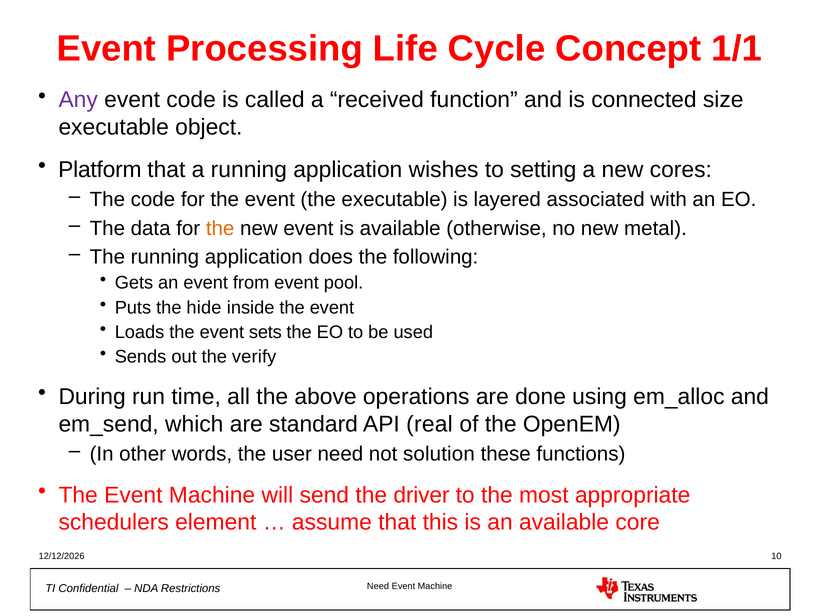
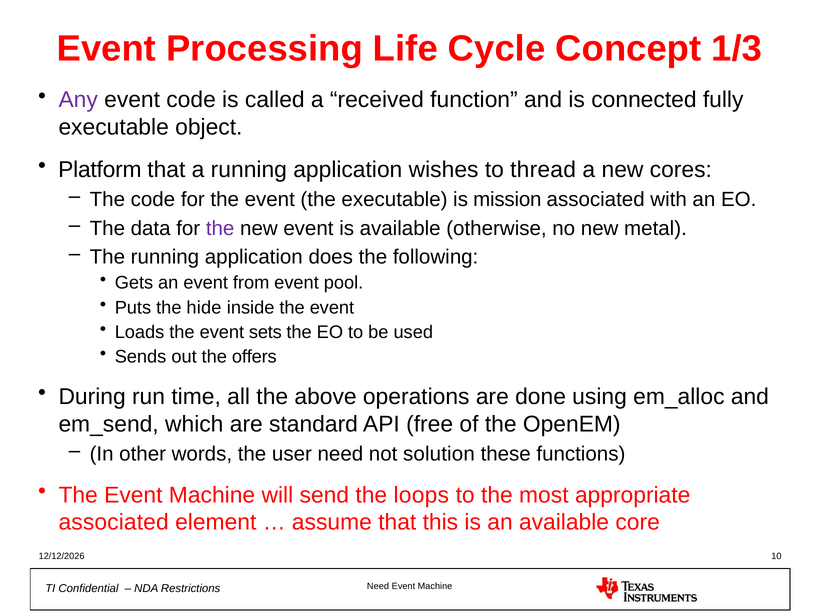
1/1: 1/1 -> 1/3 (737, 48)
size: size -> fully (723, 100)
setting: setting -> thread (543, 170)
layered: layered -> mission (507, 199)
the colour: orange -> purple (220, 228)
verify: verify -> offers (254, 357)
real: real -> free (430, 424)
driver: driver -> loops (421, 495)
schedulers: schedulers -> associated (114, 522)
